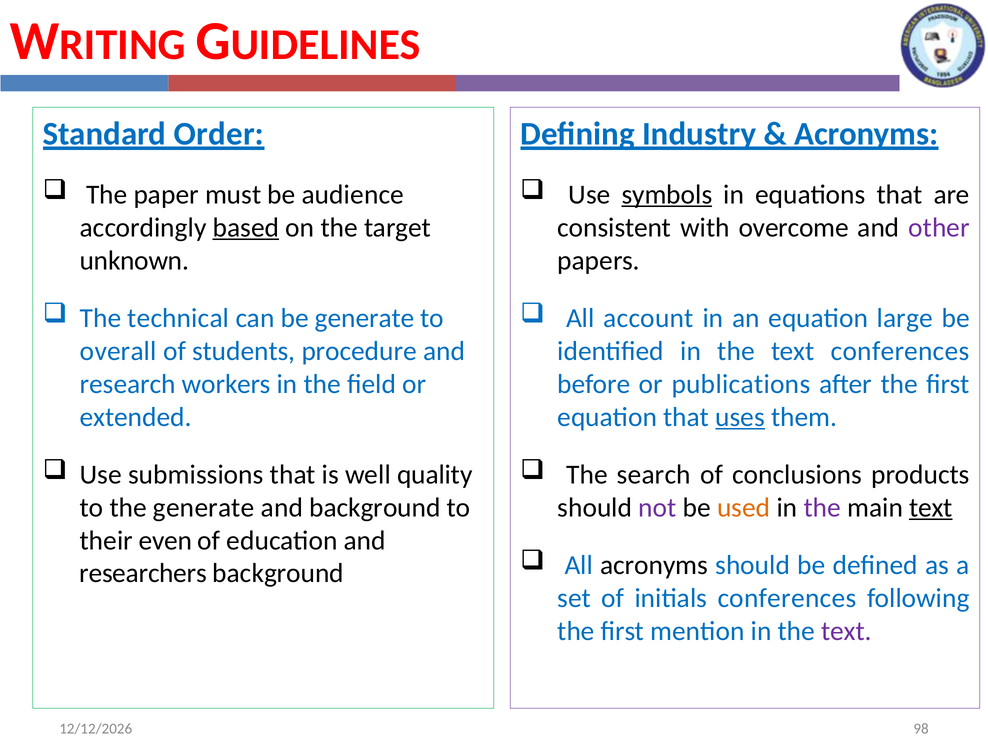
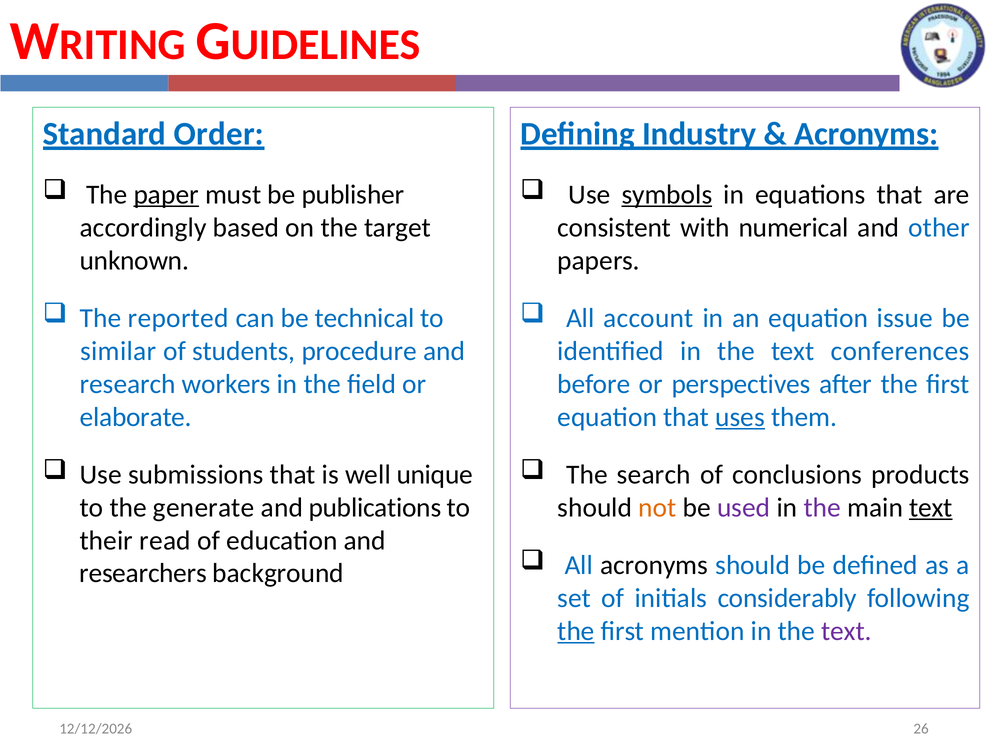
paper underline: none -> present (166, 195)
audience: audience -> publisher (353, 195)
based underline: present -> none (246, 228)
overcome: overcome -> numerical (794, 228)
other colour: purple -> blue (939, 228)
technical: technical -> reported (178, 318)
be generate: generate -> technical (365, 318)
large: large -> issue (905, 318)
overall: overall -> similar (118, 351)
publications: publications -> perspectives (741, 384)
extended: extended -> elaborate (136, 417)
quality: quality -> unique (435, 475)
and background: background -> publications (375, 508)
not colour: purple -> orange (657, 508)
used colour: orange -> purple (744, 508)
even: even -> read (165, 540)
initials conferences: conferences -> considerably (787, 598)
the underline: none -> present (576, 631)
98: 98 -> 26 (921, 729)
